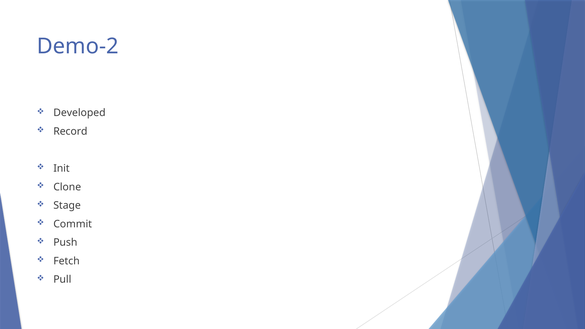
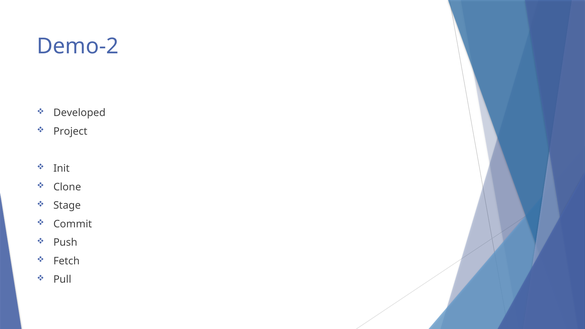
Record: Record -> Project (70, 131)
